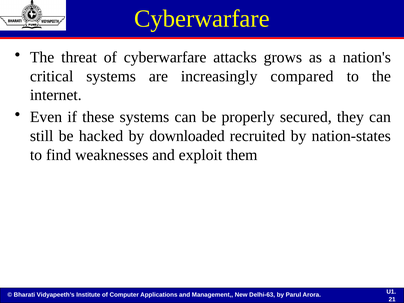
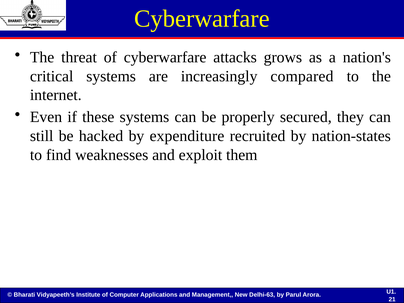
downloaded: downloaded -> expenditure (187, 136)
